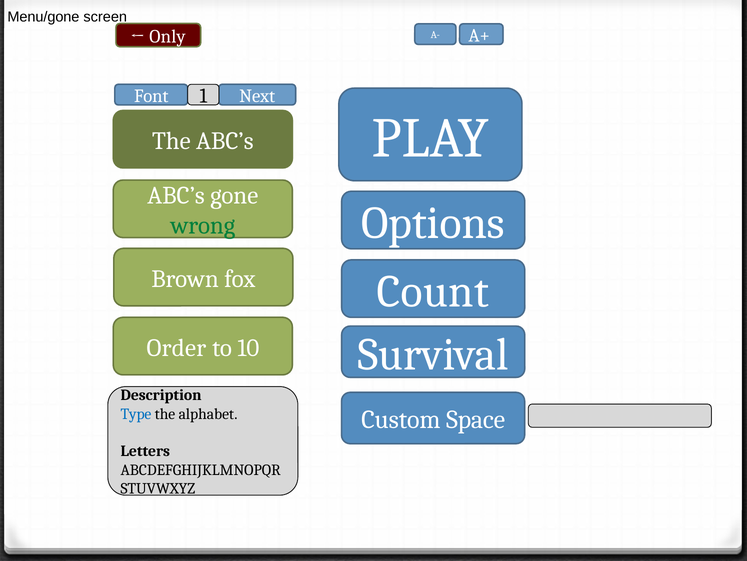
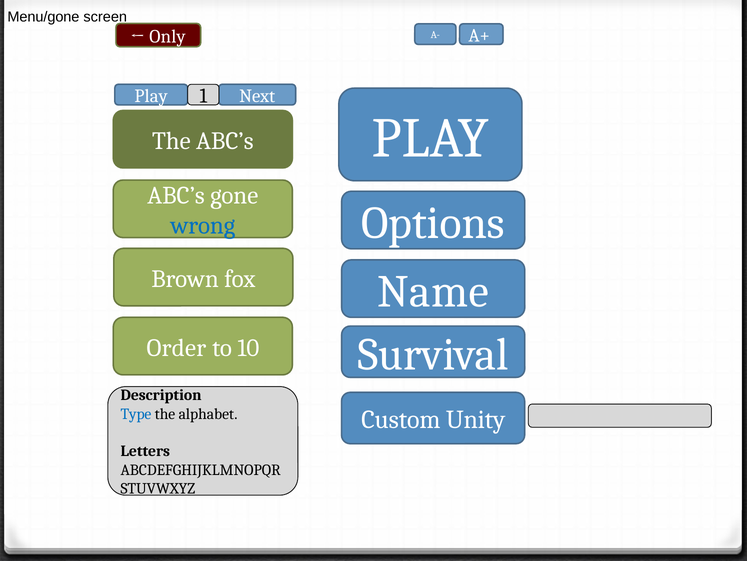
Font: Font -> Play (151, 96)
wrong colour: green -> blue (203, 225)
Count: Count -> Name (433, 291)
Space: Space -> Unity (476, 419)
